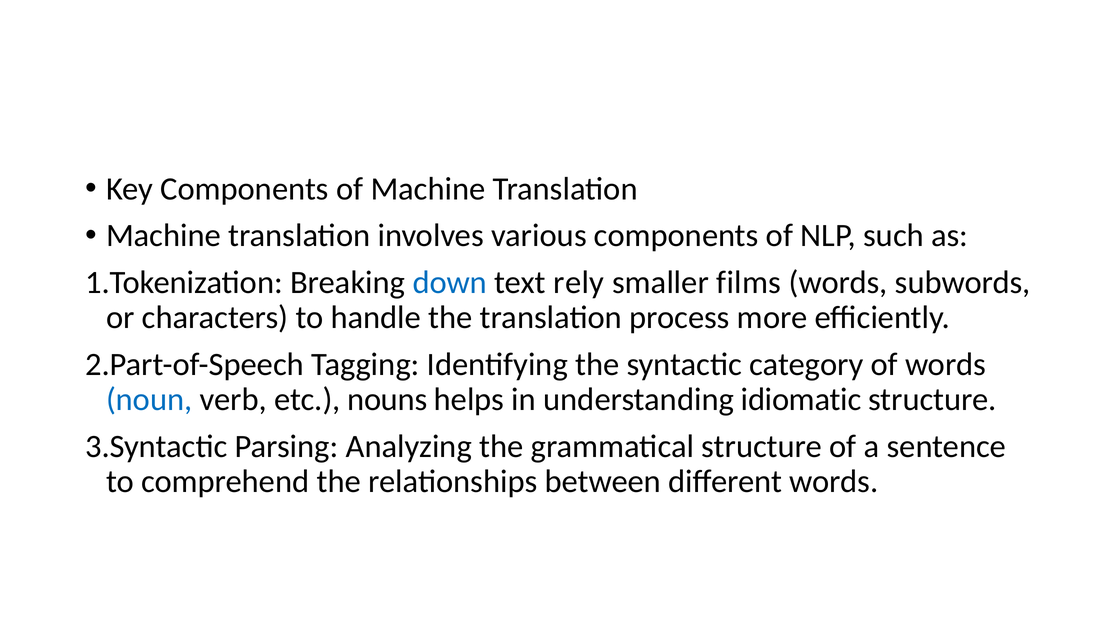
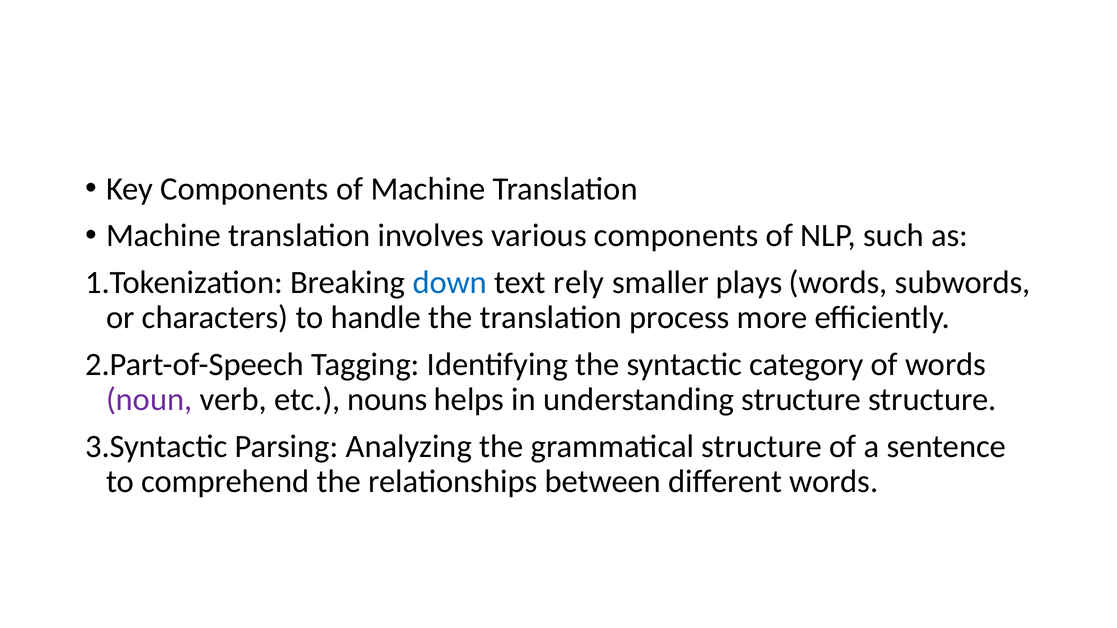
films: films -> plays (749, 283)
noun colour: blue -> purple (149, 400)
understanding idiomatic: idiomatic -> structure (801, 400)
